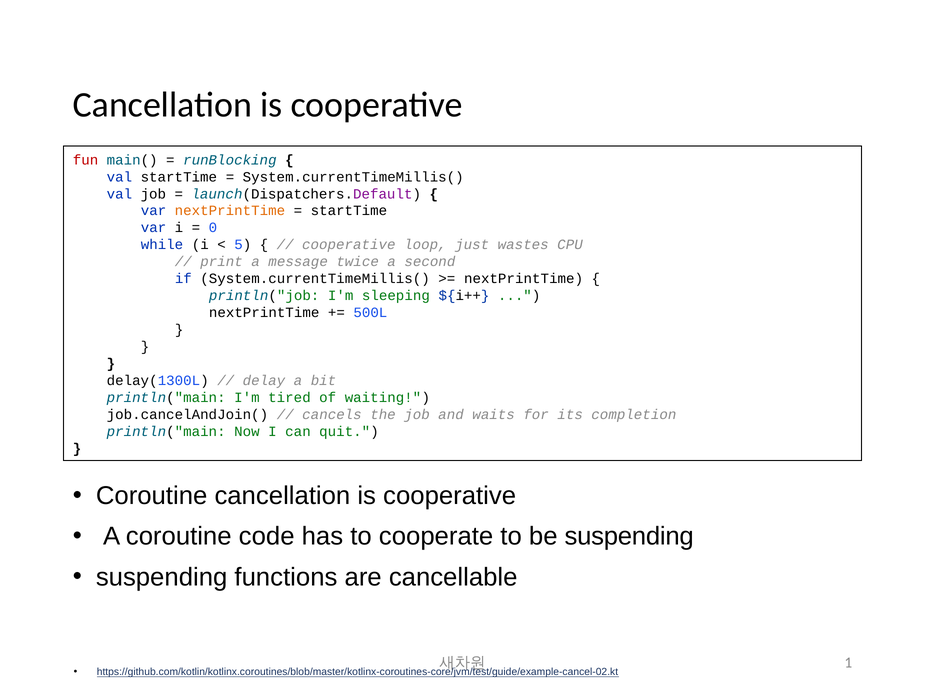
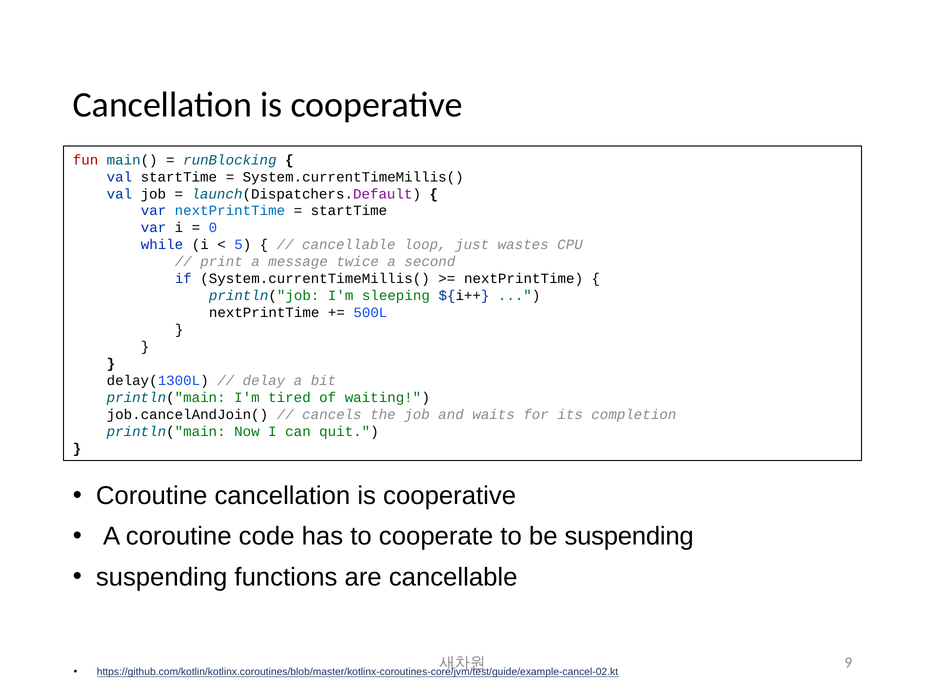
nextPrintTime colour: orange -> blue (230, 211)
cooperative: cooperative -> cancellable (349, 245)
1: 1 -> 9 (848, 662)
